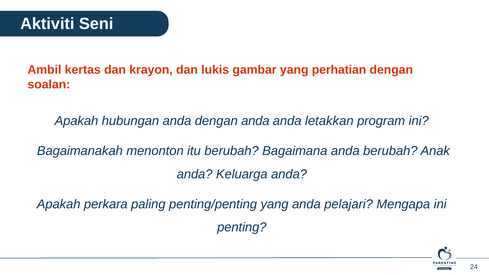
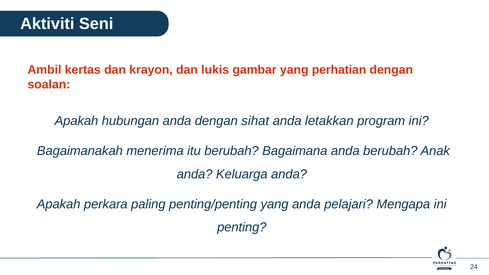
dengan anda: anda -> sihat (255, 121)
menonton: menonton -> menerima (155, 151)
